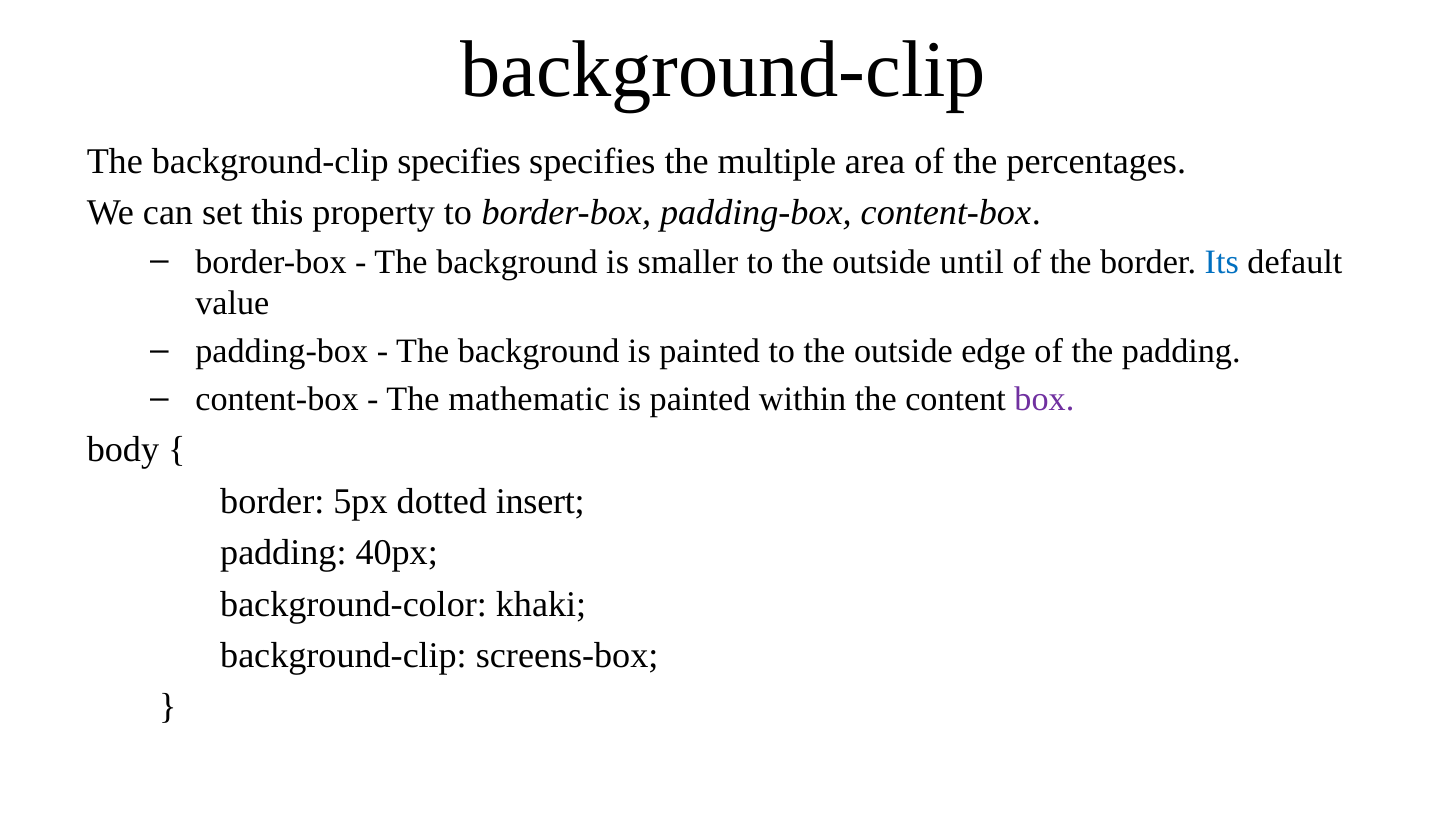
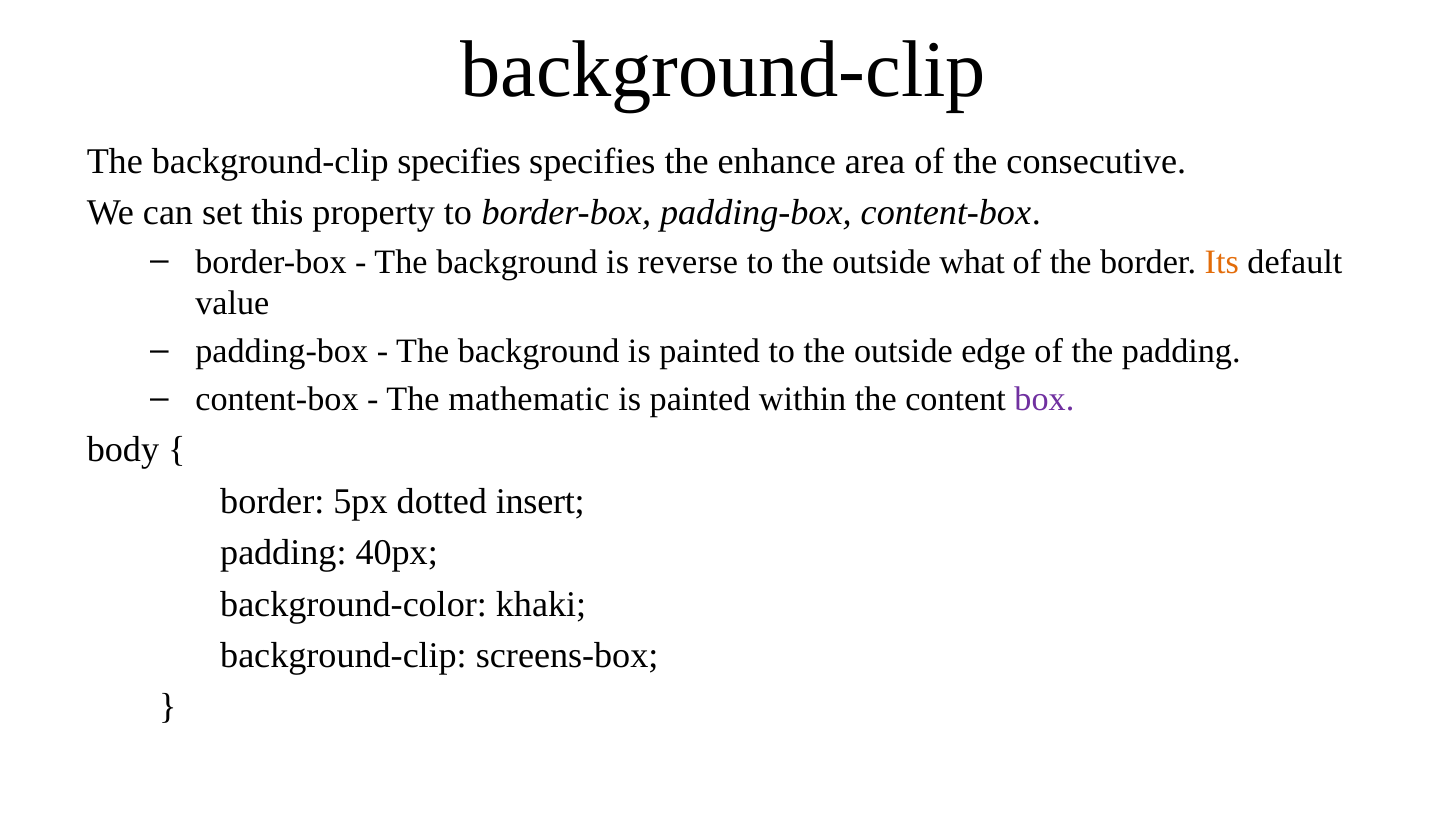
multiple: multiple -> enhance (777, 161)
percentages: percentages -> consecutive (1096, 161)
smaller: smaller -> reverse (688, 262)
until: until -> what (972, 262)
Its colour: blue -> orange (1222, 262)
